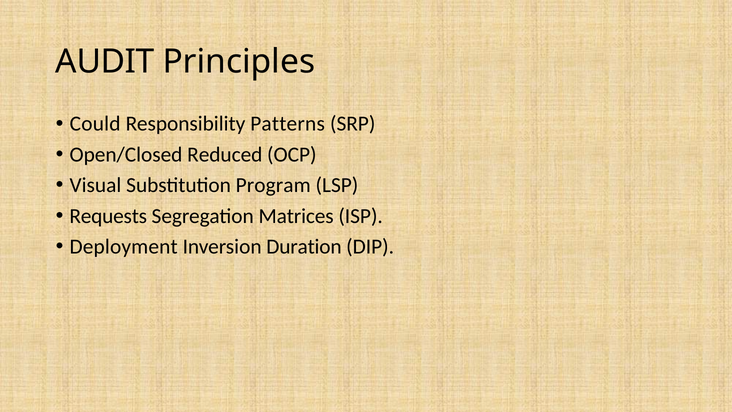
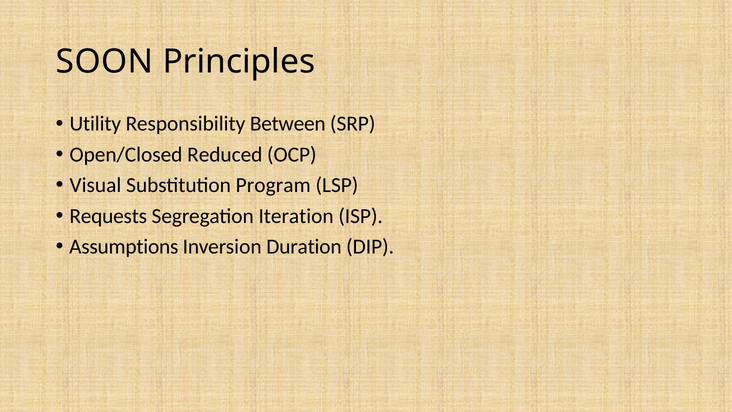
AUDIT: AUDIT -> SOON (105, 61)
Could: Could -> Utility (95, 124)
Patterns: Patterns -> Between (288, 124)
Matrices: Matrices -> Iteration (296, 216)
Deployment: Deployment -> Assumptions (124, 247)
